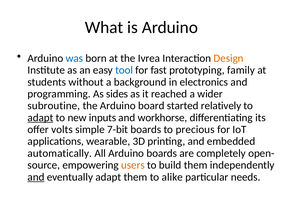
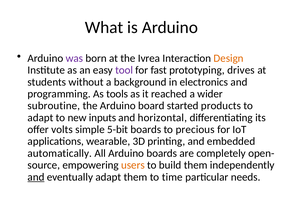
was colour: blue -> purple (74, 58)
tool colour: blue -> purple (124, 70)
family: family -> drives (241, 70)
sides: sides -> tools (117, 94)
relatively: relatively -> products (221, 106)
adapt underline: present -> none (40, 118)
workhorse: workhorse -> horizontal (162, 118)
7-bit: 7-bit -> 5-bit (118, 130)
alike: alike -> time (172, 177)
